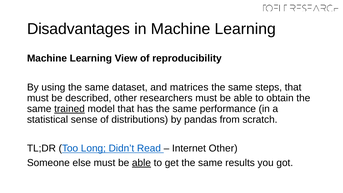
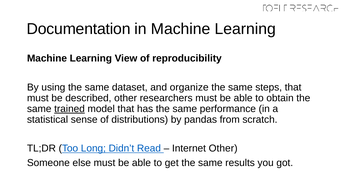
Disadvantages: Disadvantages -> Documentation (79, 29)
matrices: matrices -> organize (189, 87)
able underline: present -> none (141, 163)
